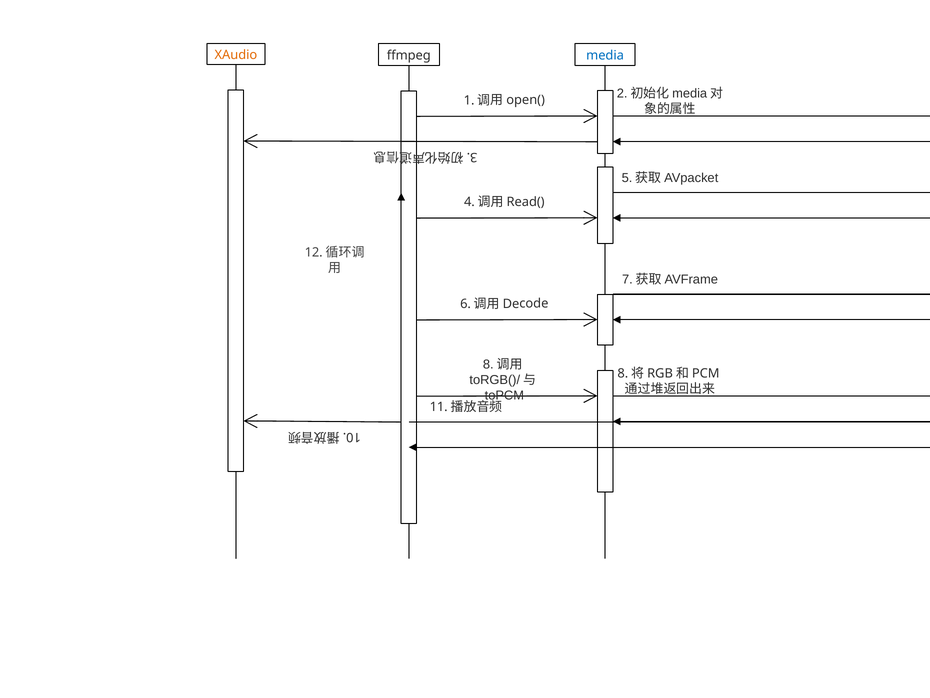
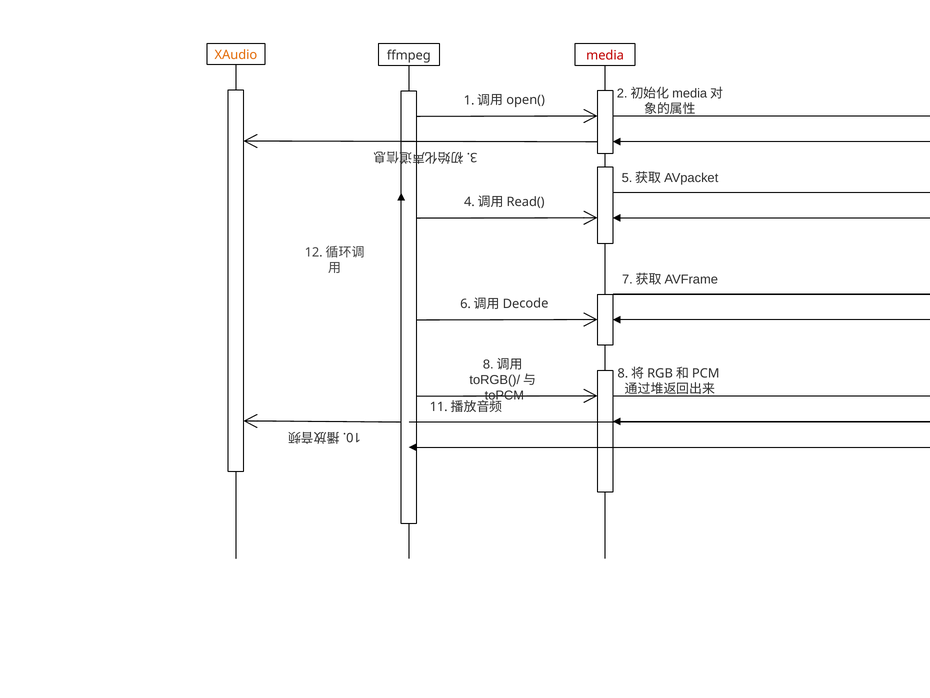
media colour: blue -> red (605, 55)
